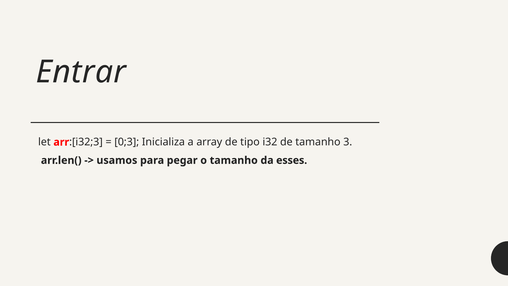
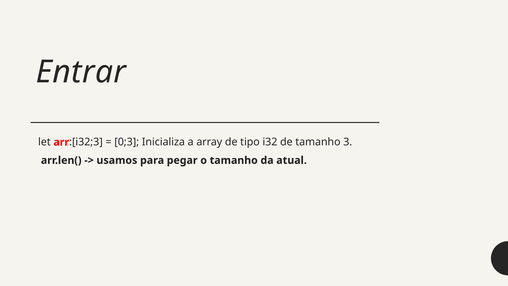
esses: esses -> atual (292, 160)
